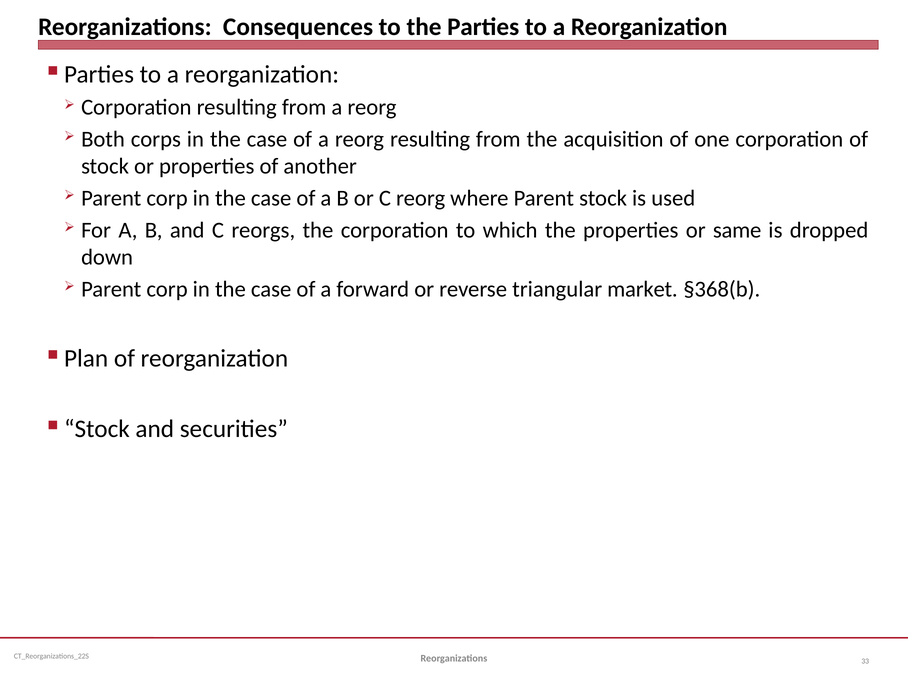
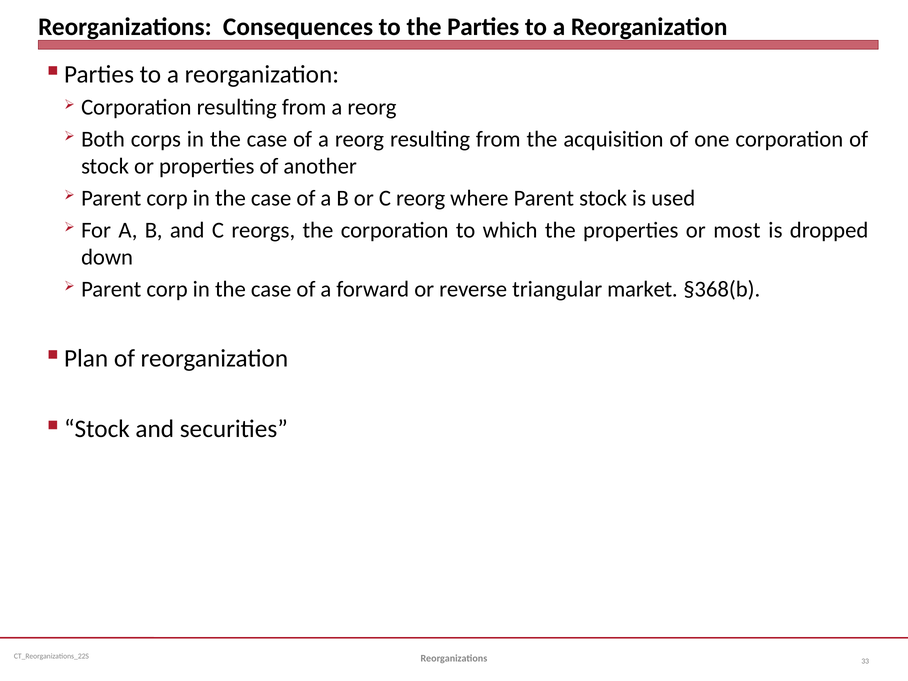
same: same -> most (737, 230)
